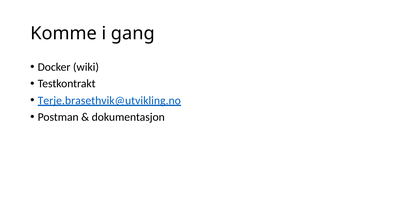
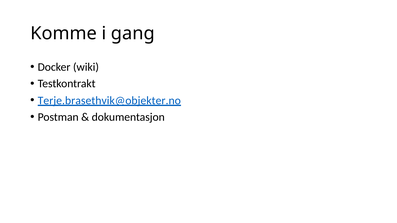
Terje.brasethvik@utvikling.no: Terje.brasethvik@utvikling.no -> Terje.brasethvik@objekter.no (109, 101)
